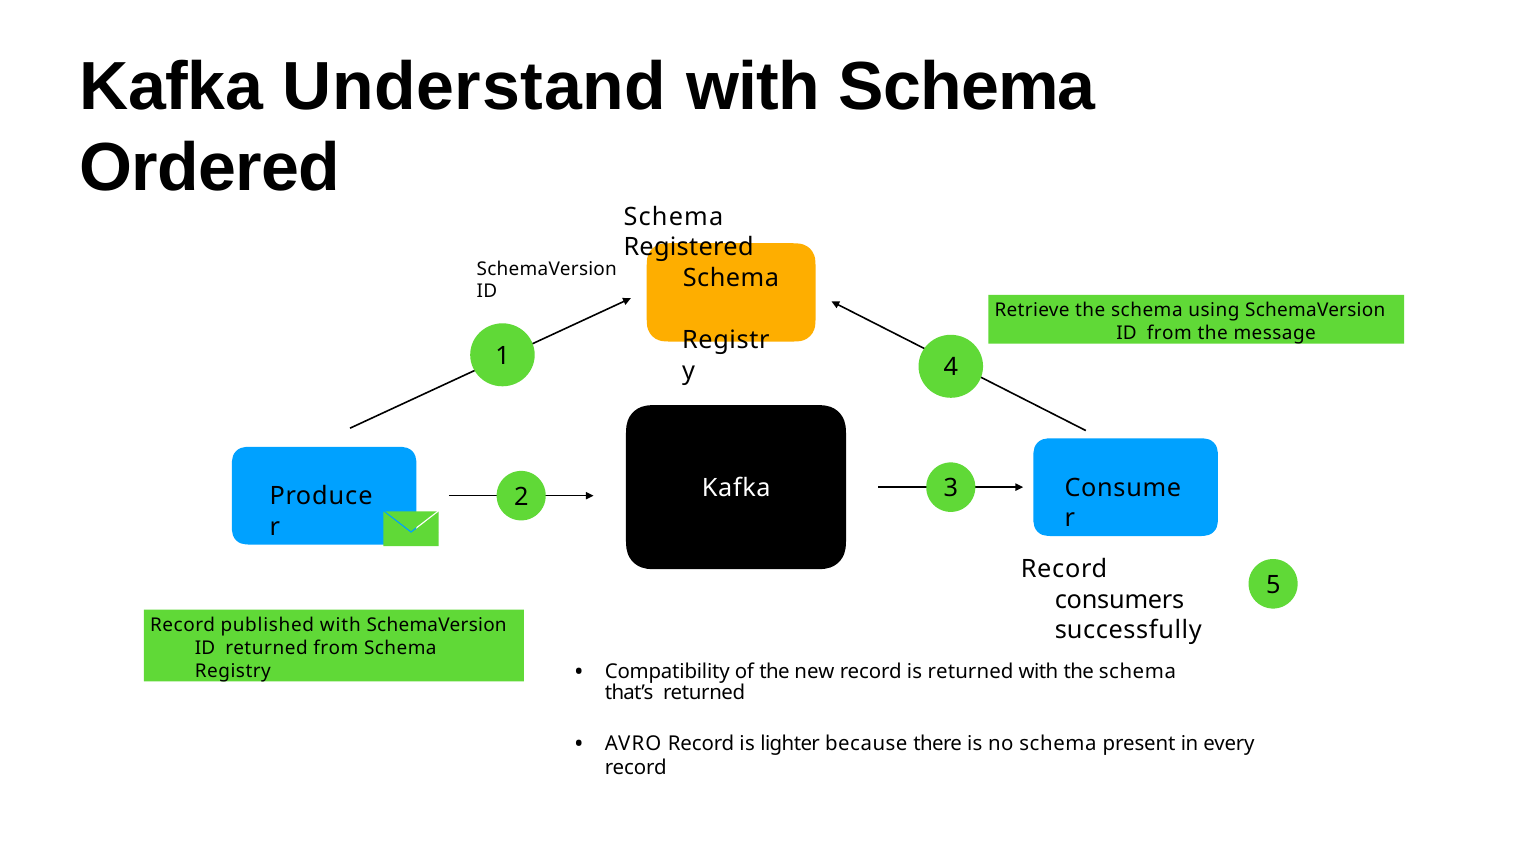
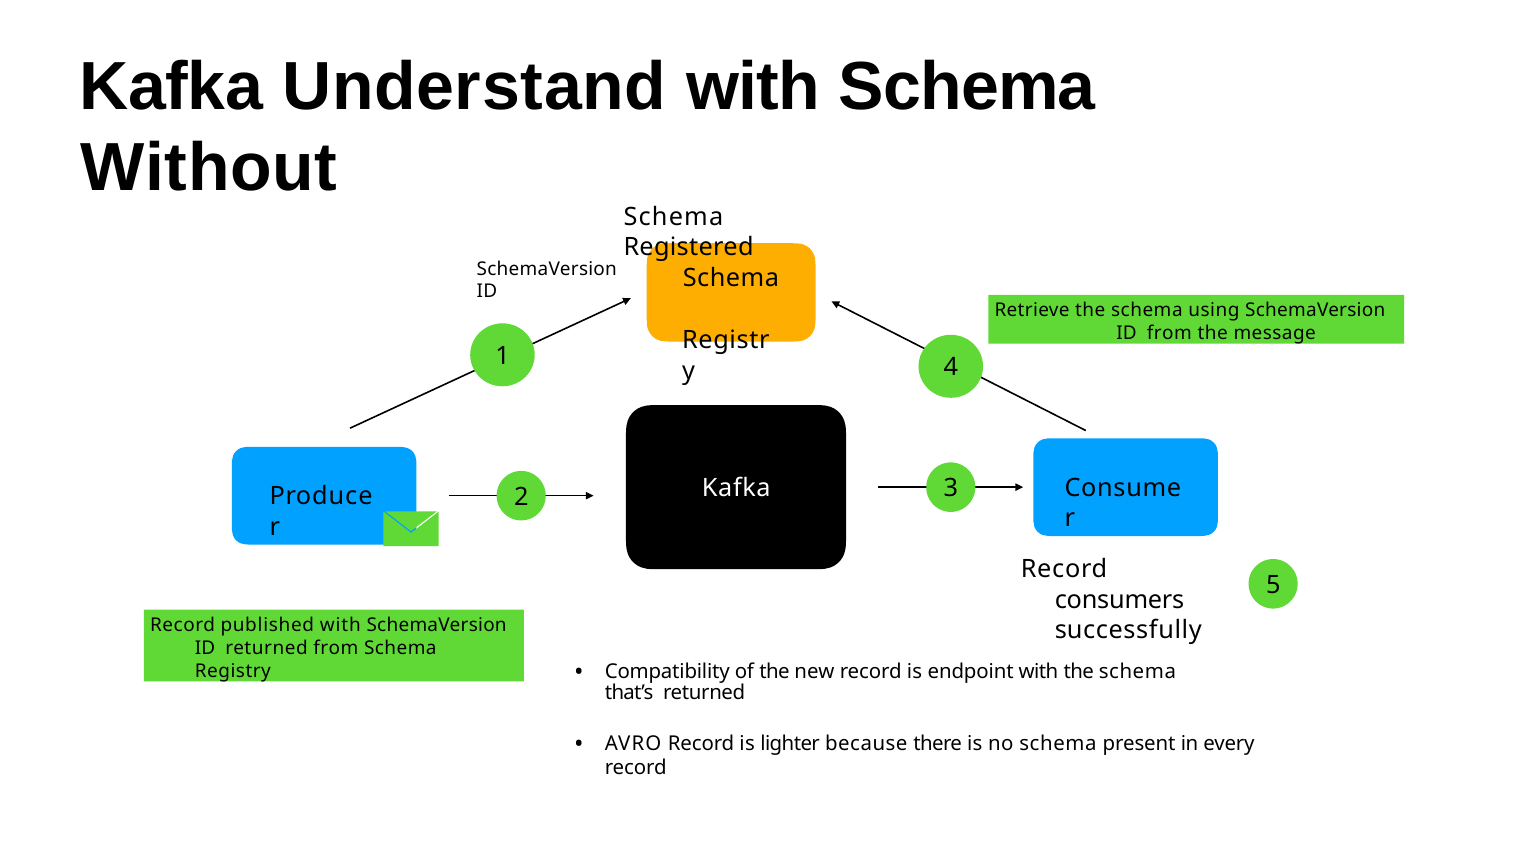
Ordered: Ordered -> Without (209, 169)
is returned: returned -> endpoint (971, 672)
